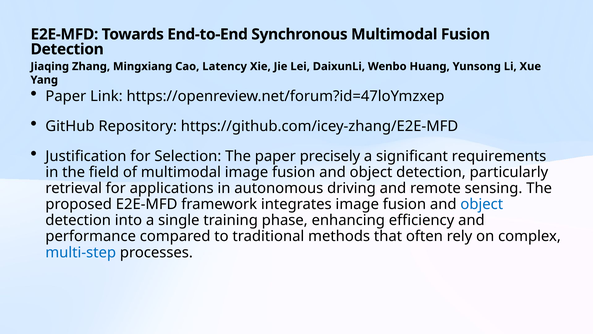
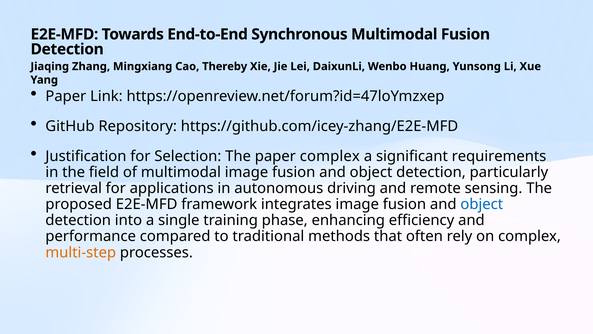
Latency: Latency -> Thereby (225, 66)
paper precisely: precisely -> complex (330, 156)
multi-step colour: blue -> orange (81, 252)
